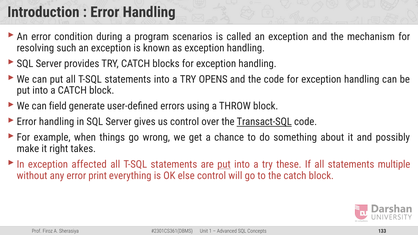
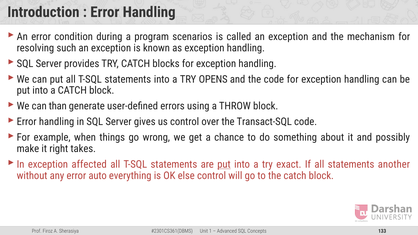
field: field -> than (58, 106)
Transact-SQL underline: present -> none (264, 122)
these: these -> exact (289, 164)
multiple: multiple -> another (394, 164)
print: print -> auto (98, 176)
